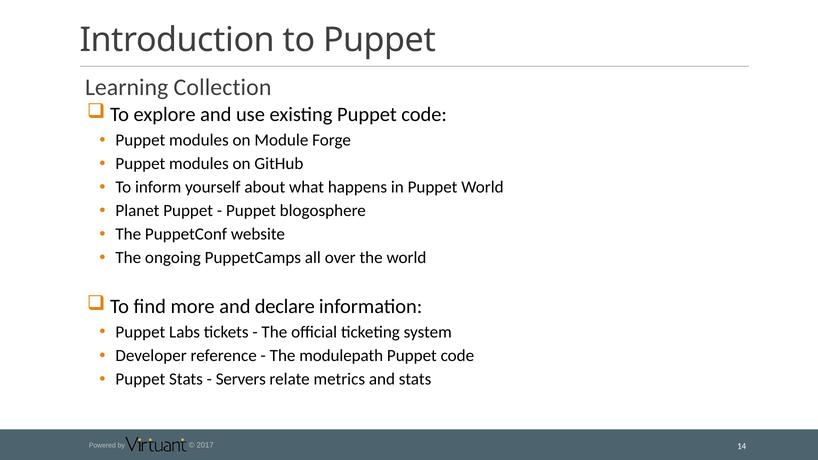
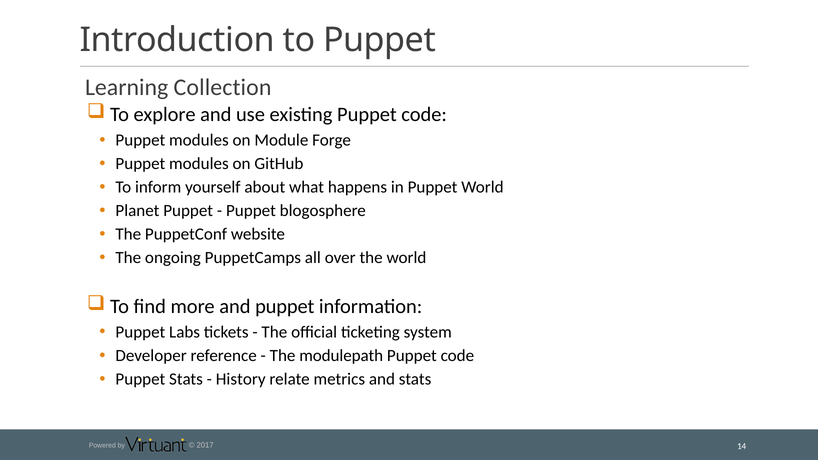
and declare: declare -> puppet (285, 307)
Servers: Servers -> History (241, 379)
